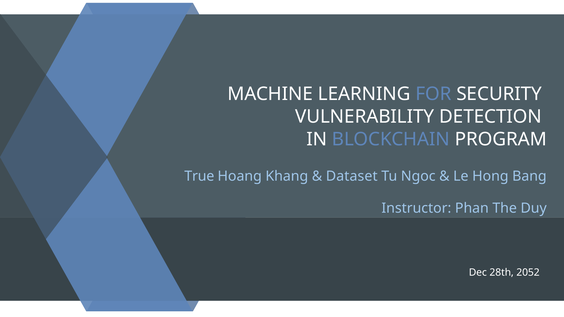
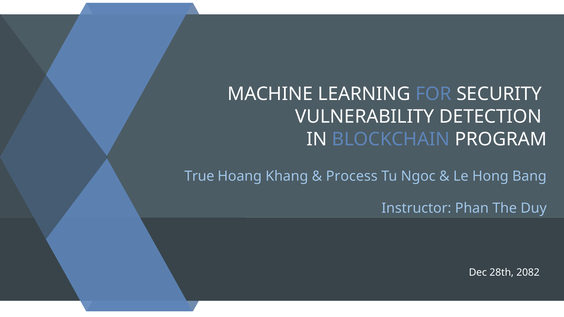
Dataset: Dataset -> Process (352, 176)
2052: 2052 -> 2082 (528, 273)
